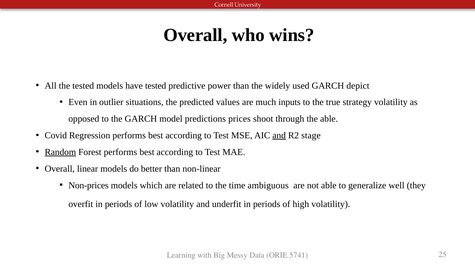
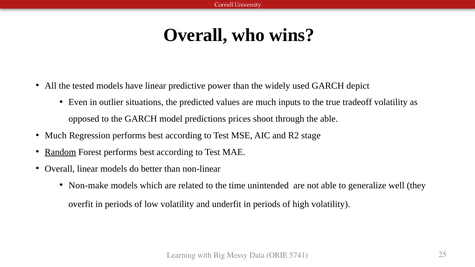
have tested: tested -> linear (156, 86)
strategy: strategy -> tradeoff (357, 102)
Covid: Covid -> Much (56, 136)
and underline: present -> none (279, 136)
Non-prices: Non-prices -> Non-make (88, 185)
ambiguous: ambiguous -> unintended (268, 185)
